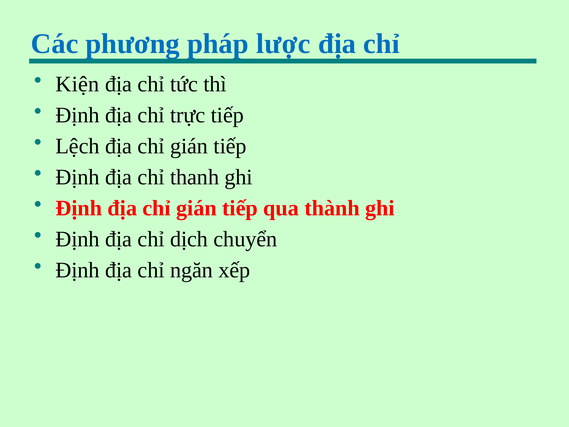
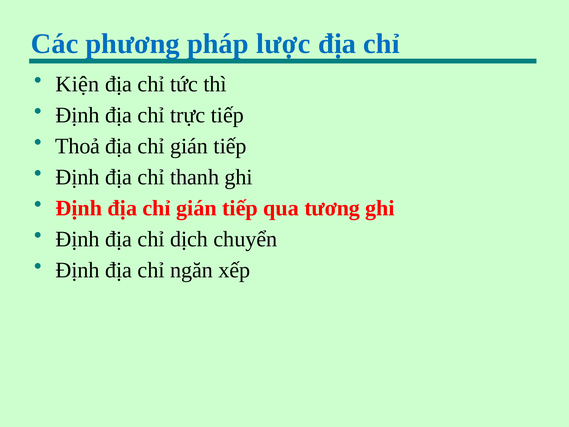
Lệch: Lệch -> Thoả (78, 146)
thành: thành -> tương (332, 208)
